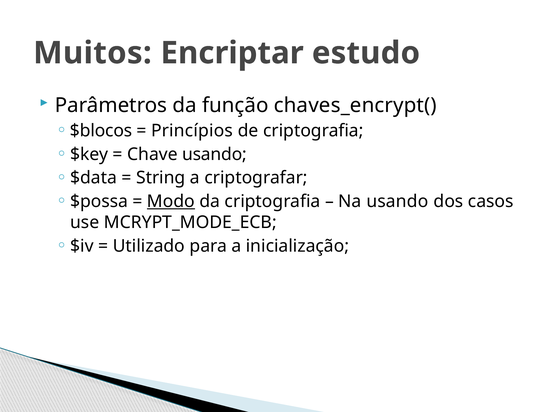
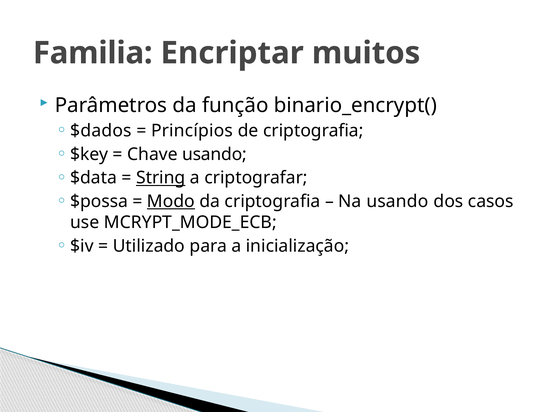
Muitos: Muitos -> Familia (93, 53)
estudo: estudo -> muitos (366, 53)
chaves_encrypt(: chaves_encrypt( -> binario_encrypt( (355, 105)
$blocos: $blocos -> $dados (101, 131)
String underline: none -> present (161, 178)
